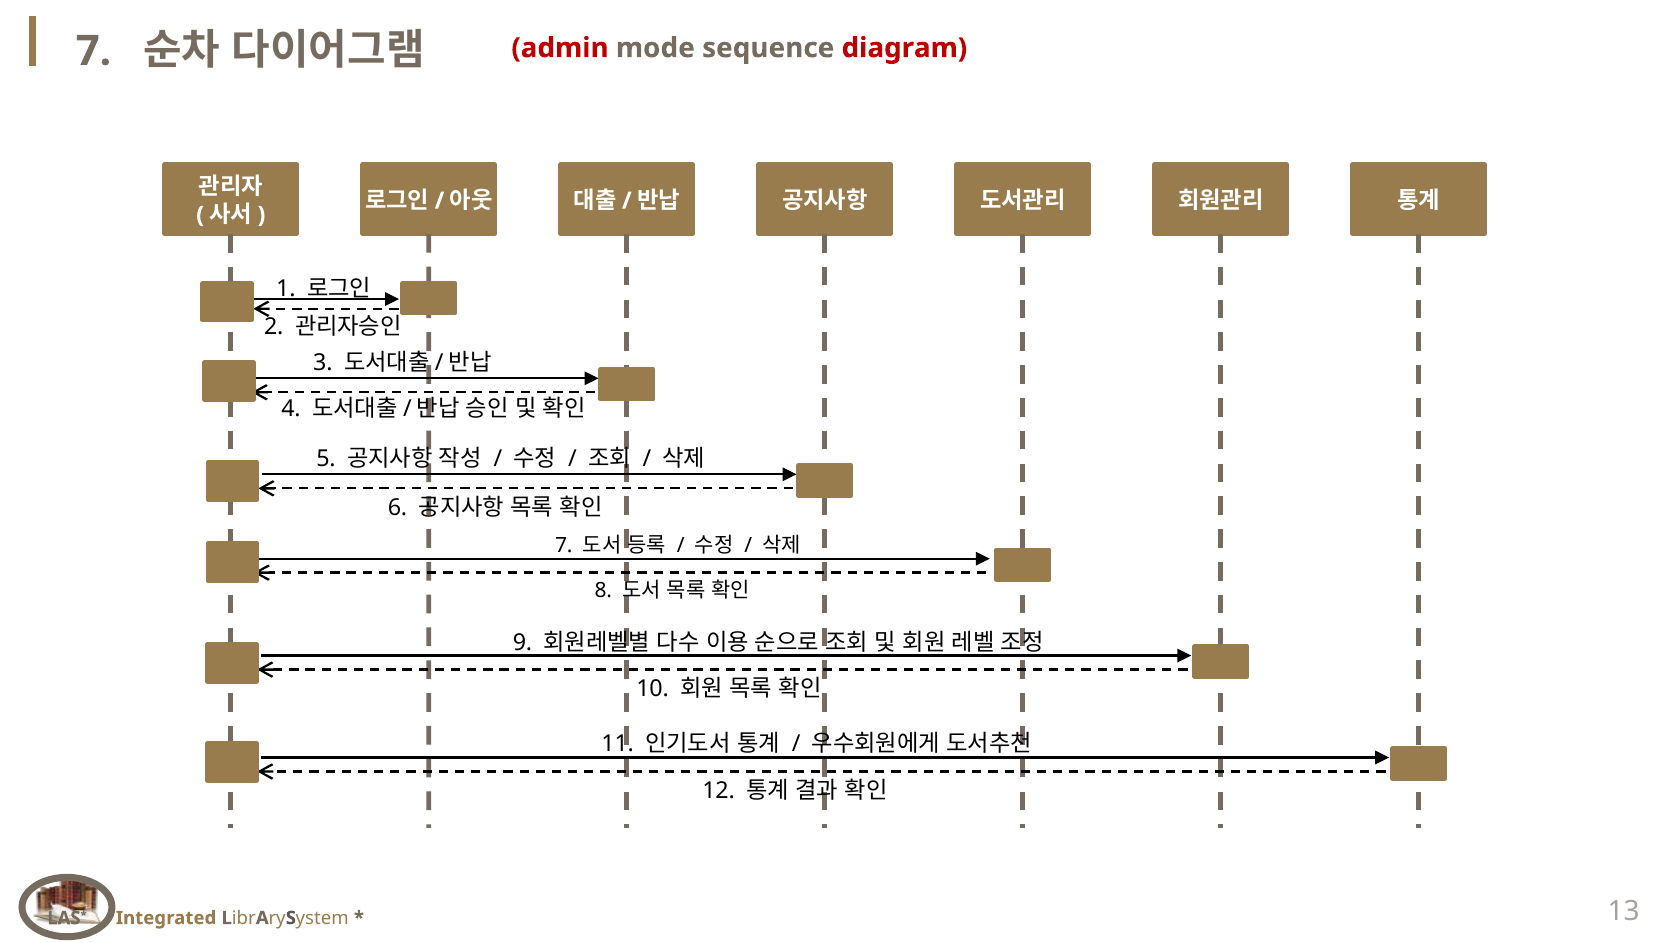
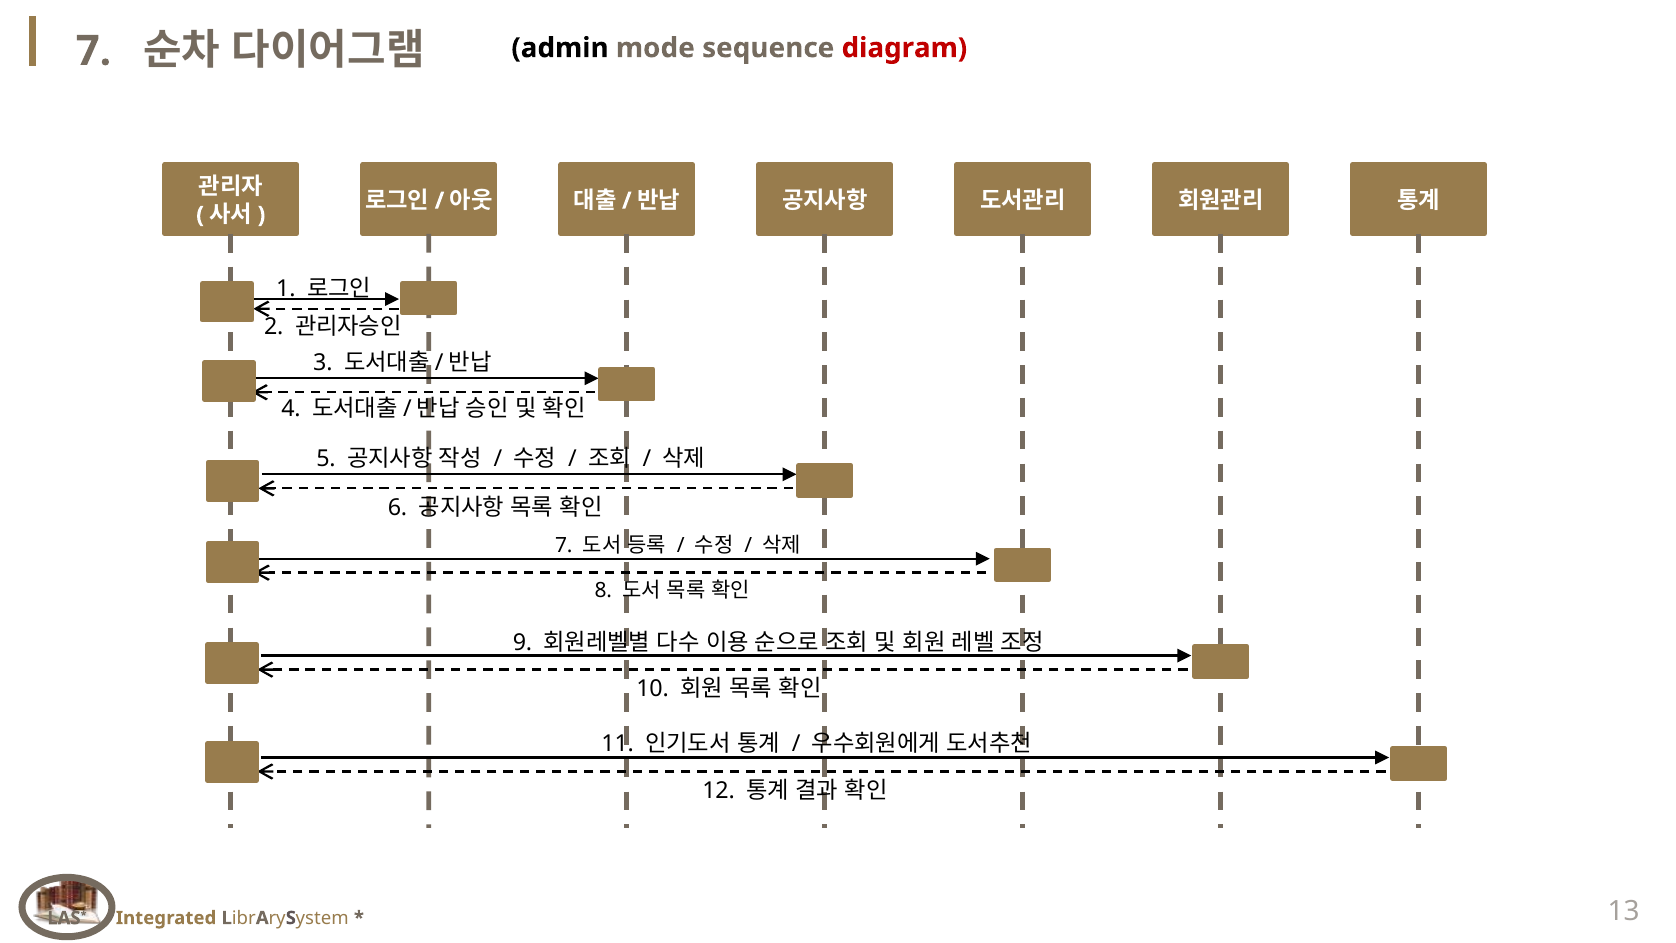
admin colour: red -> black (560, 48)
